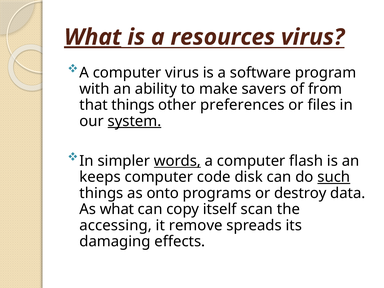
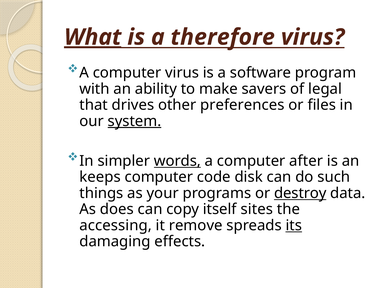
resources: resources -> therefore (223, 37)
from: from -> legal (325, 89)
that things: things -> drives (133, 105)
flash: flash -> after (306, 161)
such underline: present -> none (334, 177)
onto: onto -> your (163, 193)
destroy underline: none -> present (300, 193)
As what: what -> does (117, 209)
scan: scan -> sites (257, 209)
its underline: none -> present (294, 225)
